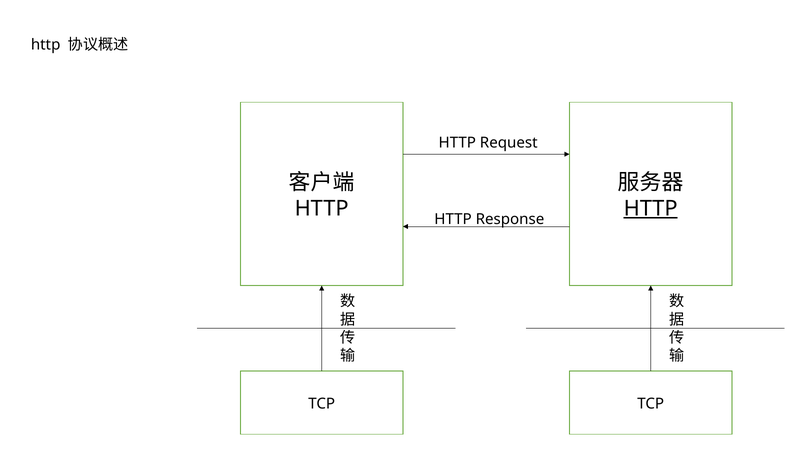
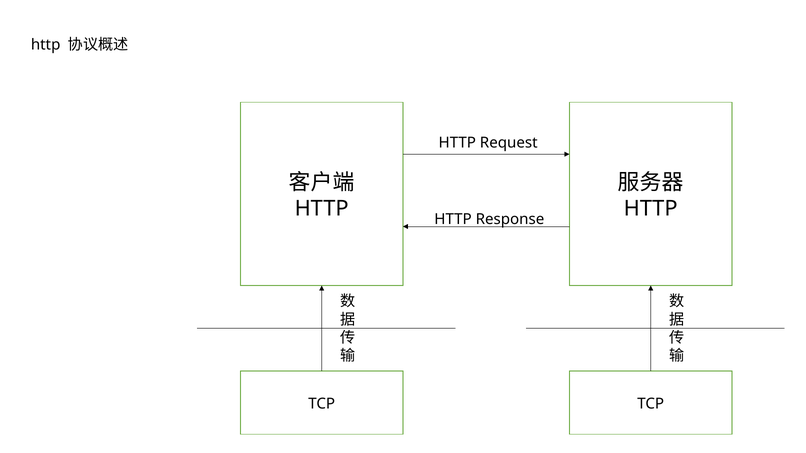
HTTP underline: present -> none (651, 209)
